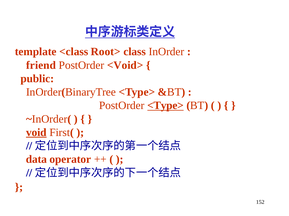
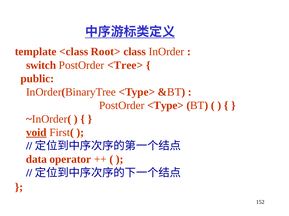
friend: friend -> switch (41, 65)
<Void>: <Void> -> <Tree> (125, 65)
<Type> underline: present -> none (166, 106)
